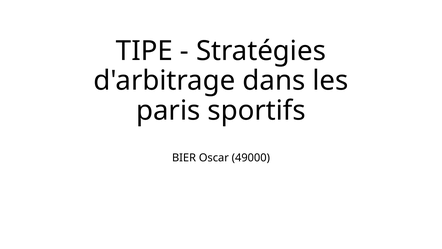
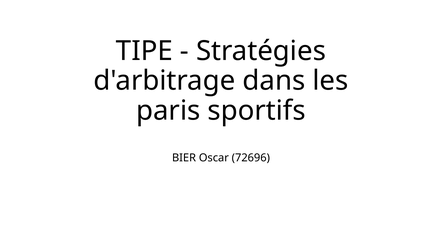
49000: 49000 -> 72696 (251, 158)
